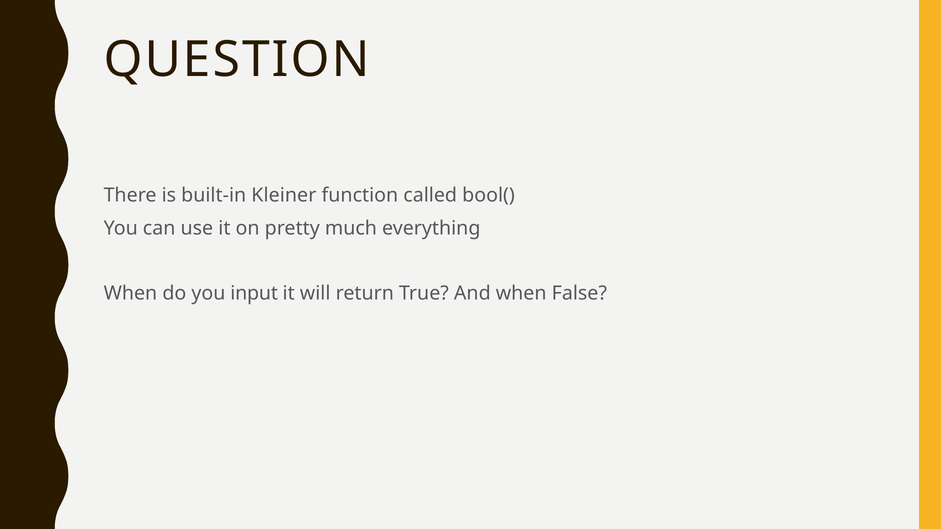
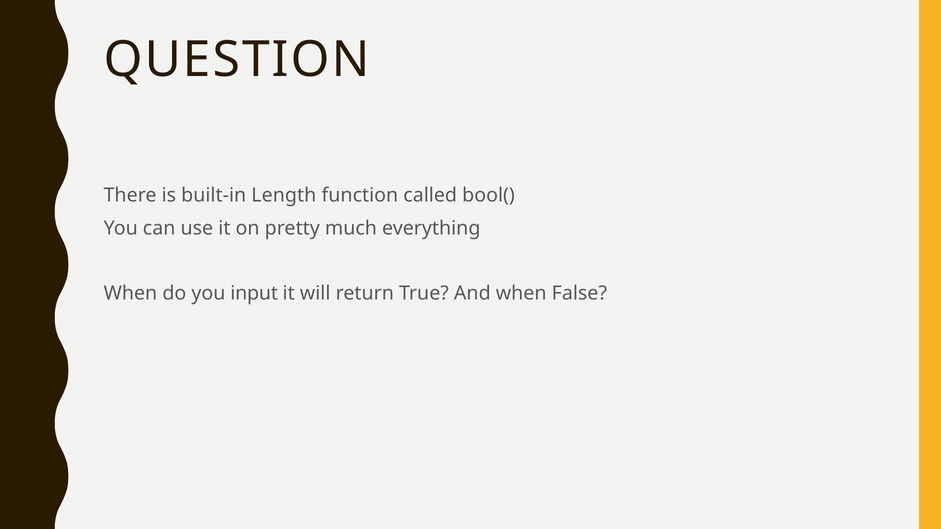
Kleiner: Kleiner -> Length (284, 195)
